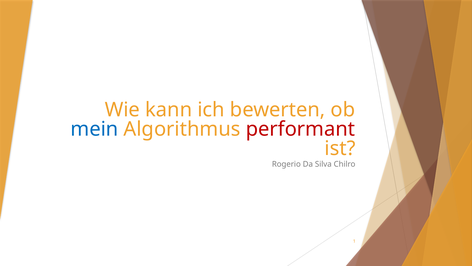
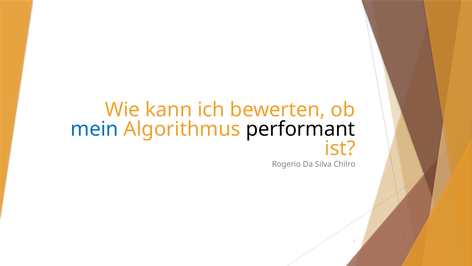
performant colour: red -> black (300, 129)
